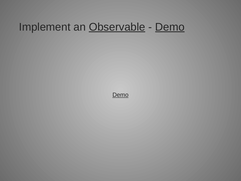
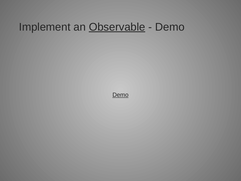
Demo underline: present -> none (170, 27)
